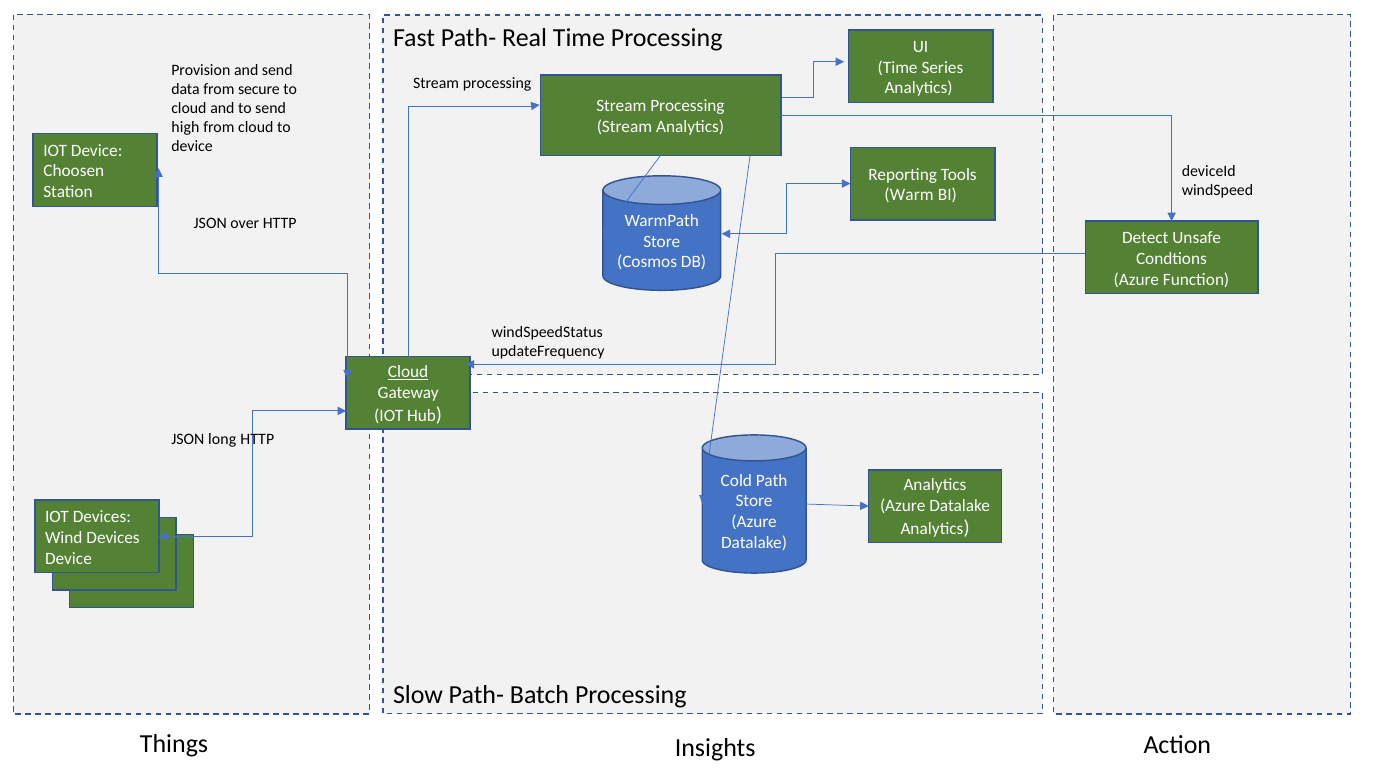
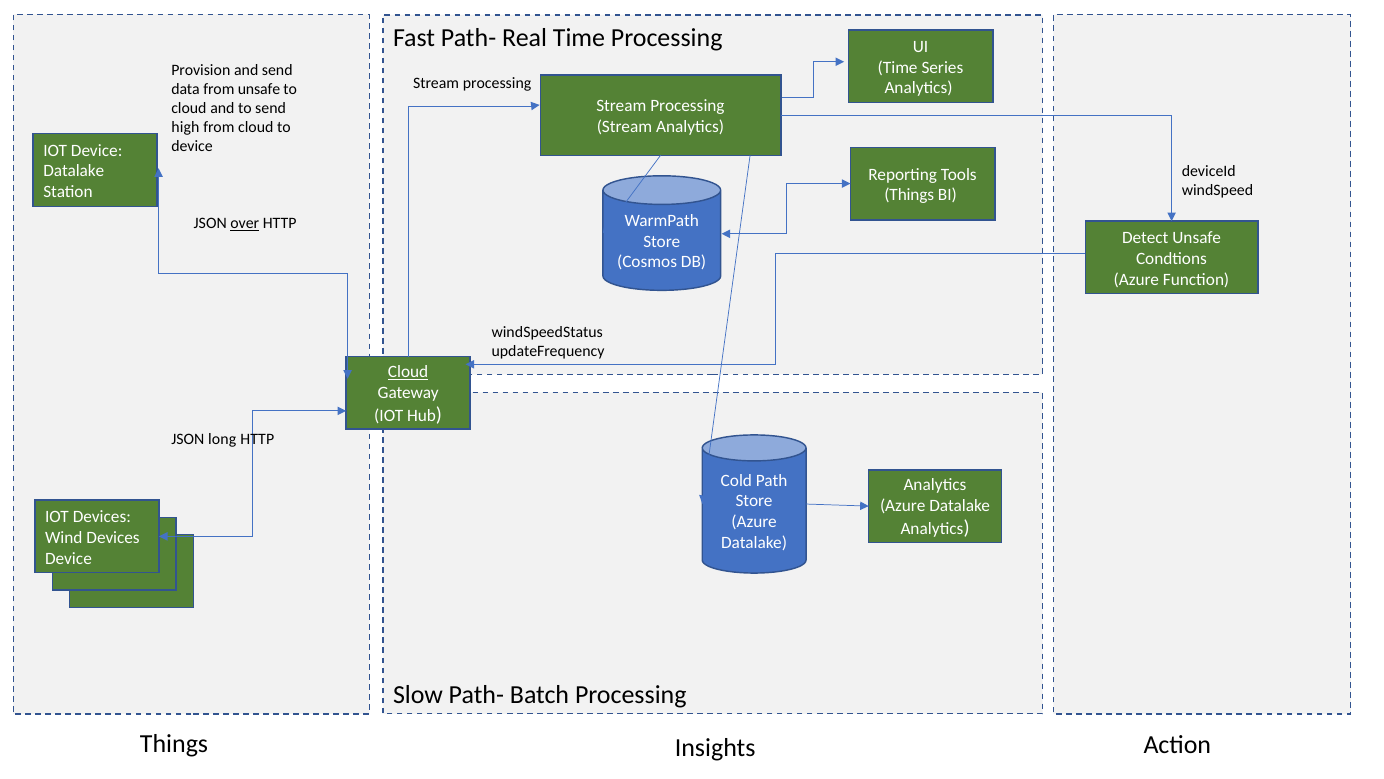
from secure: secure -> unsafe (259, 89)
Choosen: Choosen -> Datalake (74, 171)
Warm: Warm -> Things (909, 195)
over underline: none -> present (245, 223)
